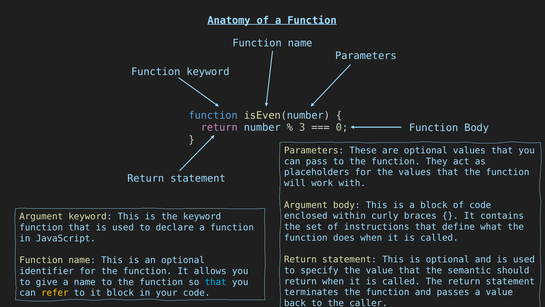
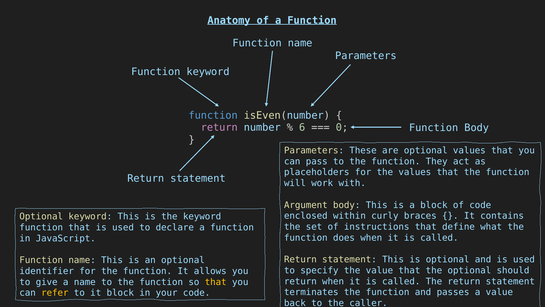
3: 3 -> 6 (302, 127)
Argument: Argument -> Optional (41, 216)
the semantic: semantic -> optional (469, 270)
that colour: light blue -> yellow (216, 282)
